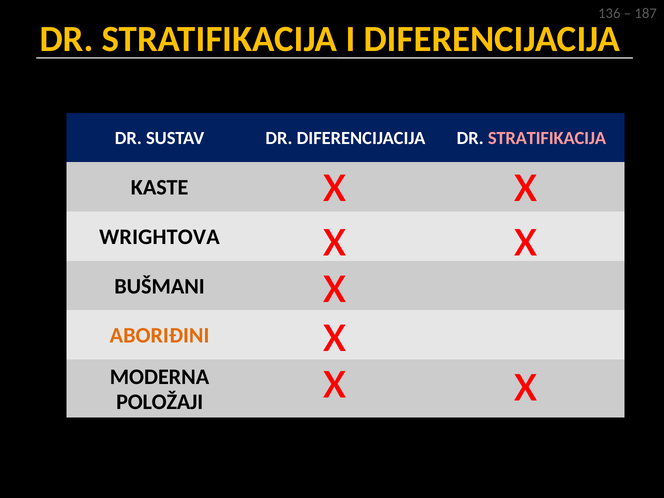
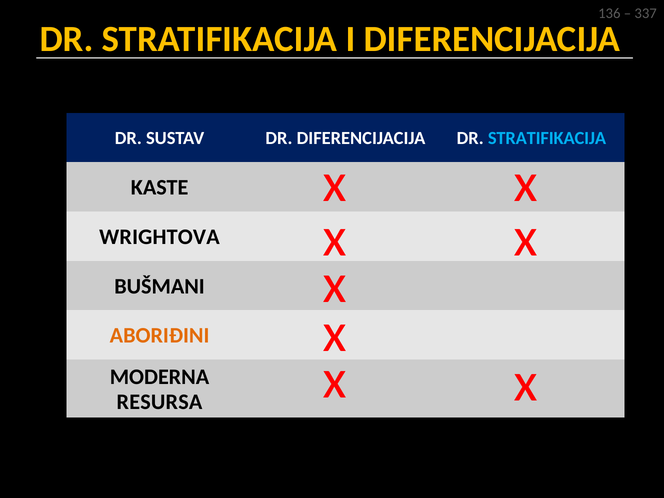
187: 187 -> 337 (646, 13)
STRATIFIKACIJA colour: pink -> light blue (547, 138)
POLOŽAJI: POLOŽAJI -> RESURSA (159, 402)
